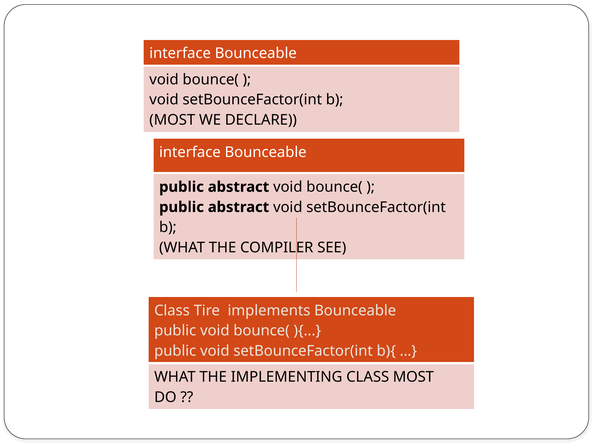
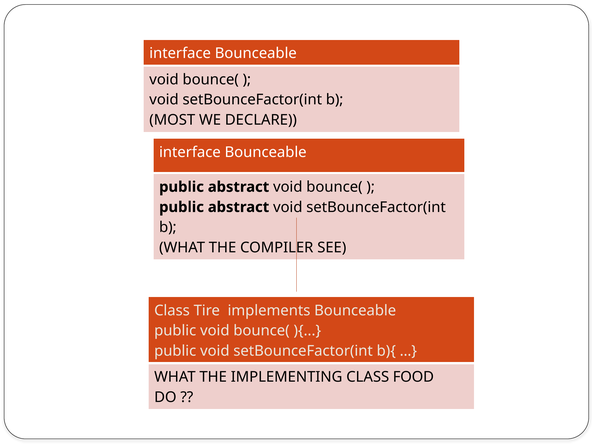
CLASS MOST: MOST -> FOOD (413, 377)
